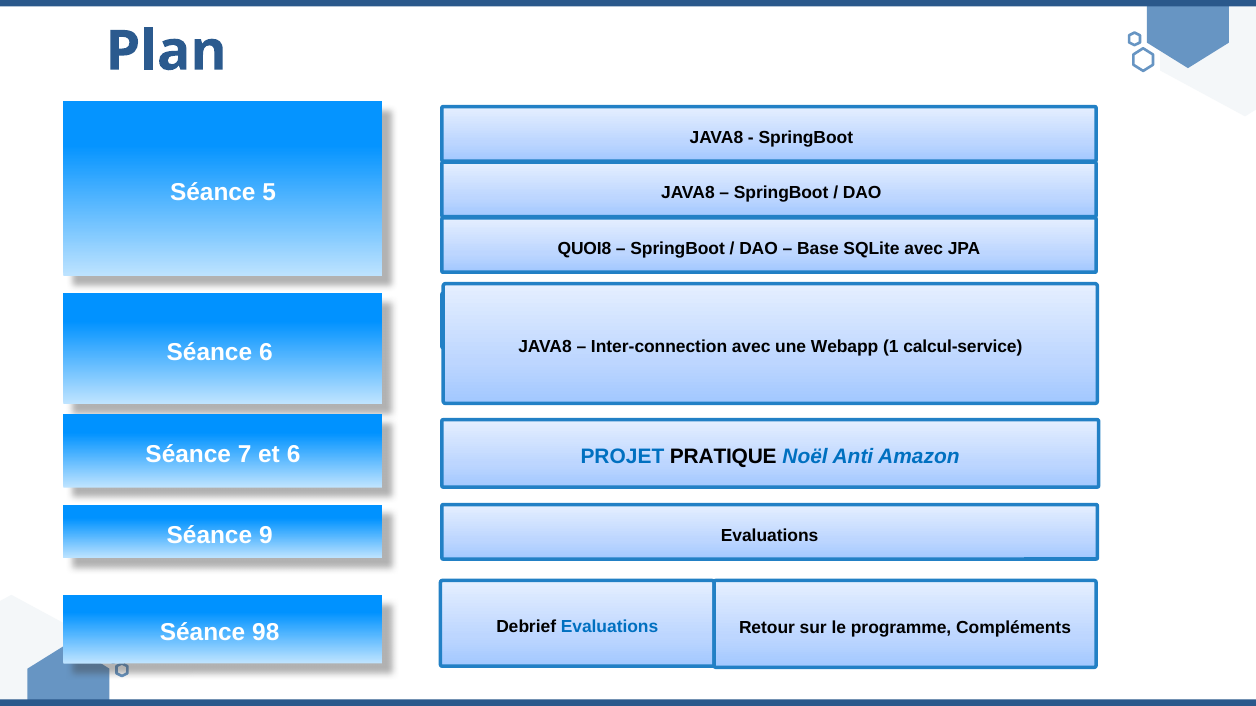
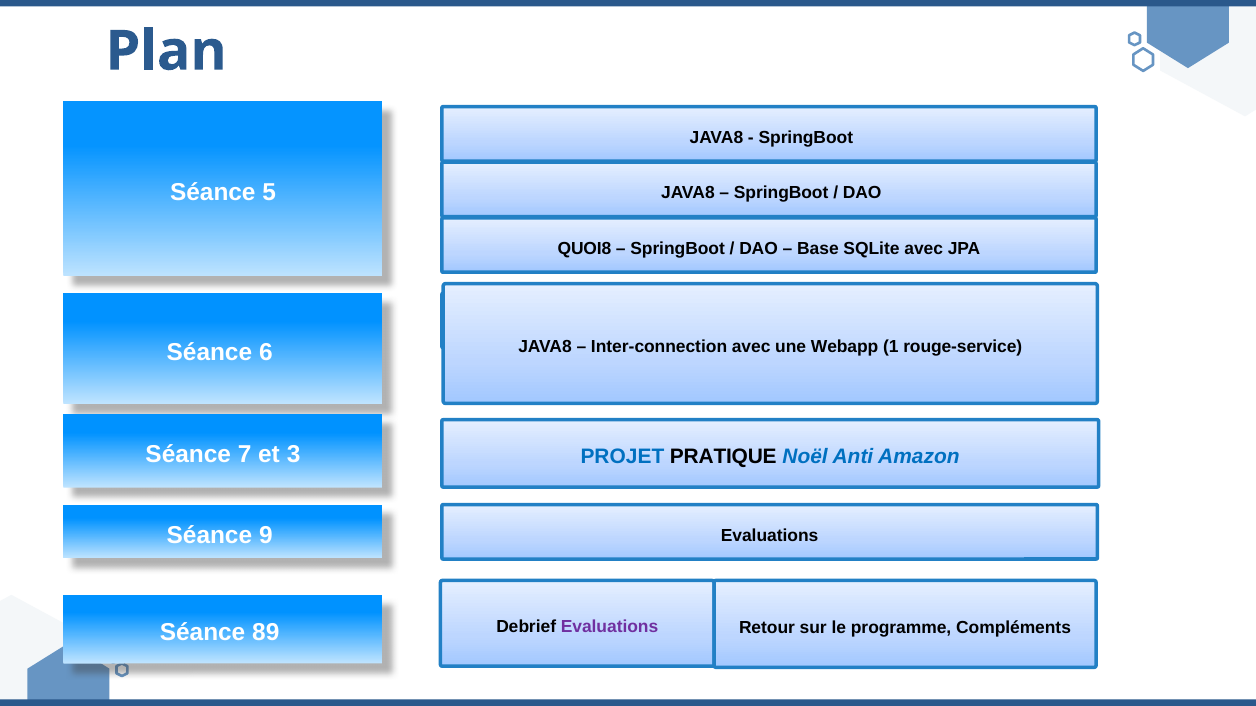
calcul-service: calcul-service -> rouge-service (963, 347)
et 6: 6 -> 3 (294, 455)
98: 98 -> 89 (266, 633)
Evaluations colour: blue -> purple (610, 627)
